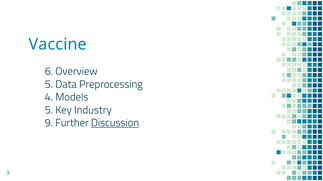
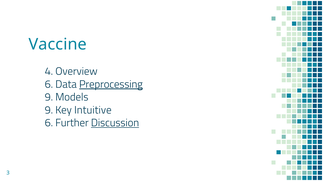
6: 6 -> 4 (49, 72)
5: 5 -> 6 (49, 85)
Preprocessing underline: none -> present (111, 85)
4: 4 -> 9 (49, 98)
5: 5 -> 9 (49, 110)
Industry: Industry -> Intuitive (93, 110)
9: 9 -> 6 (49, 123)
